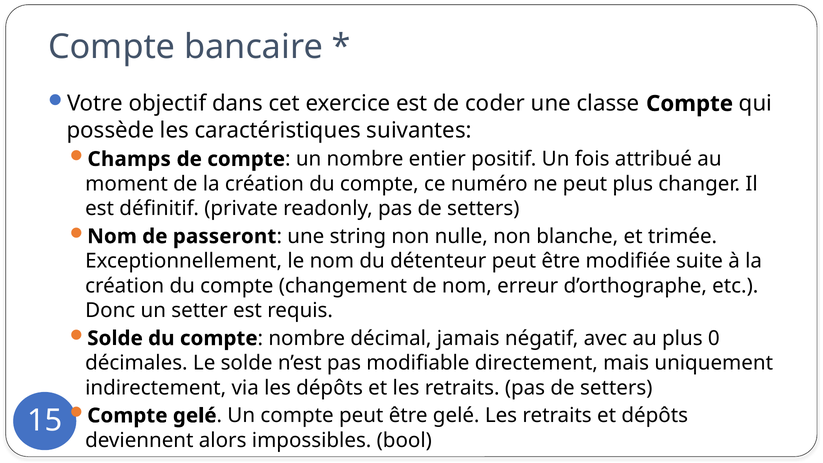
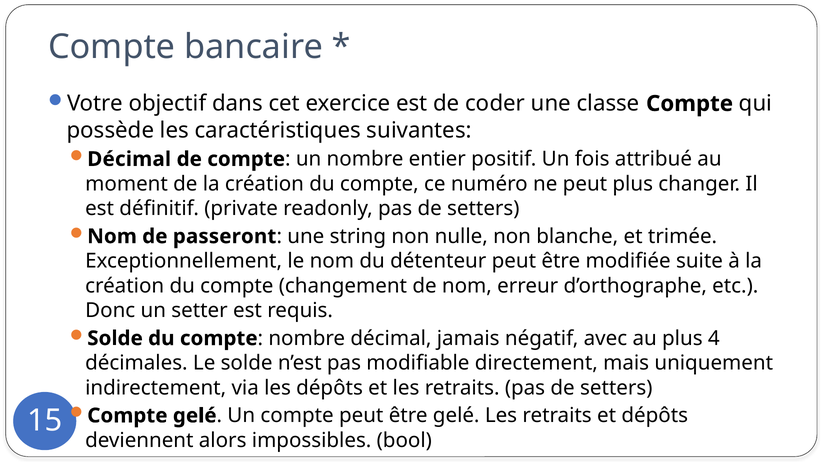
Champs: Champs -> Décimal (129, 159)
0: 0 -> 4 (714, 338)
